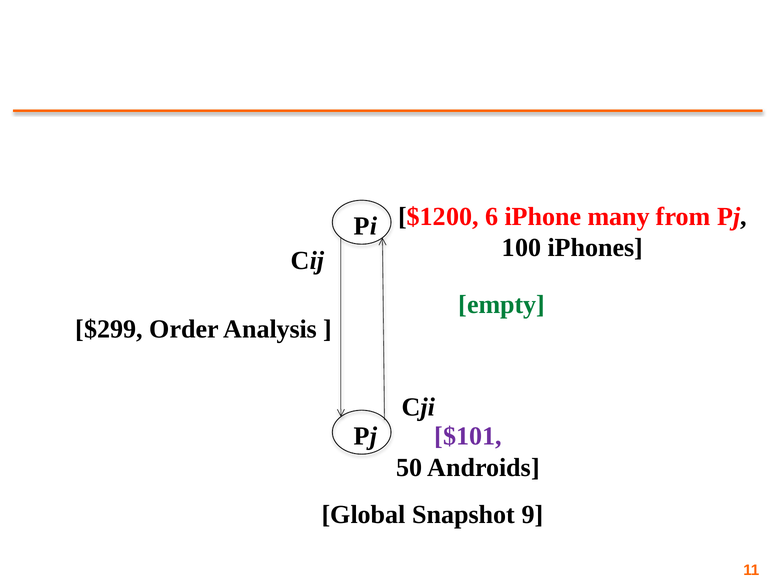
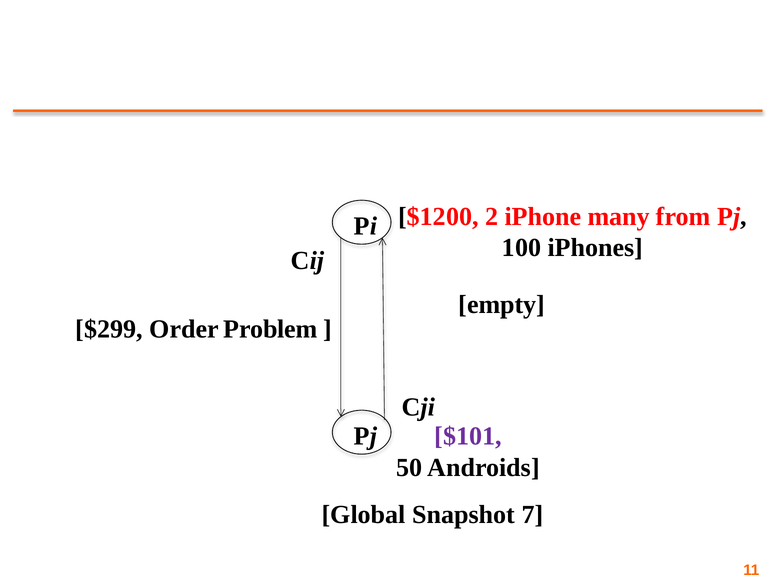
6: 6 -> 2 (492, 217)
empty colour: green -> black (502, 305)
Analysis: Analysis -> Problem (270, 329)
9: 9 -> 7 (532, 515)
